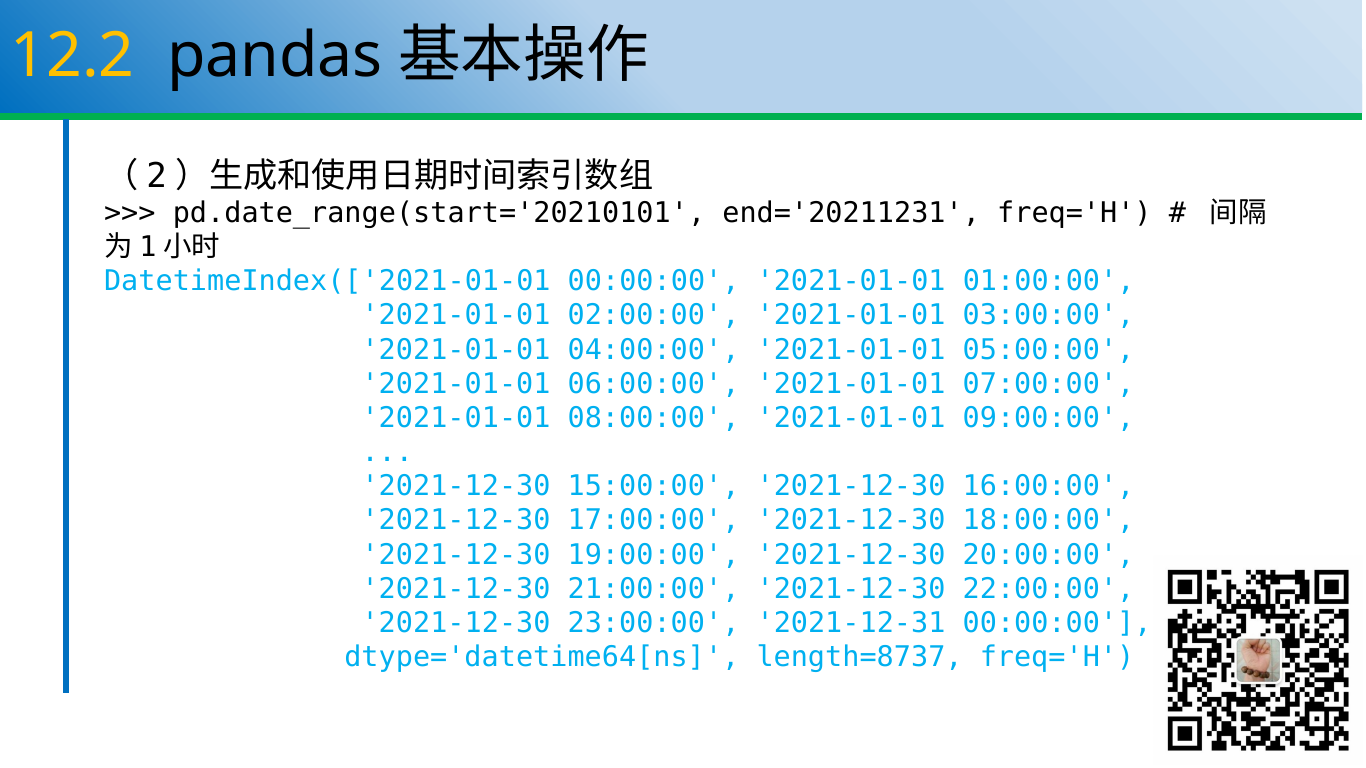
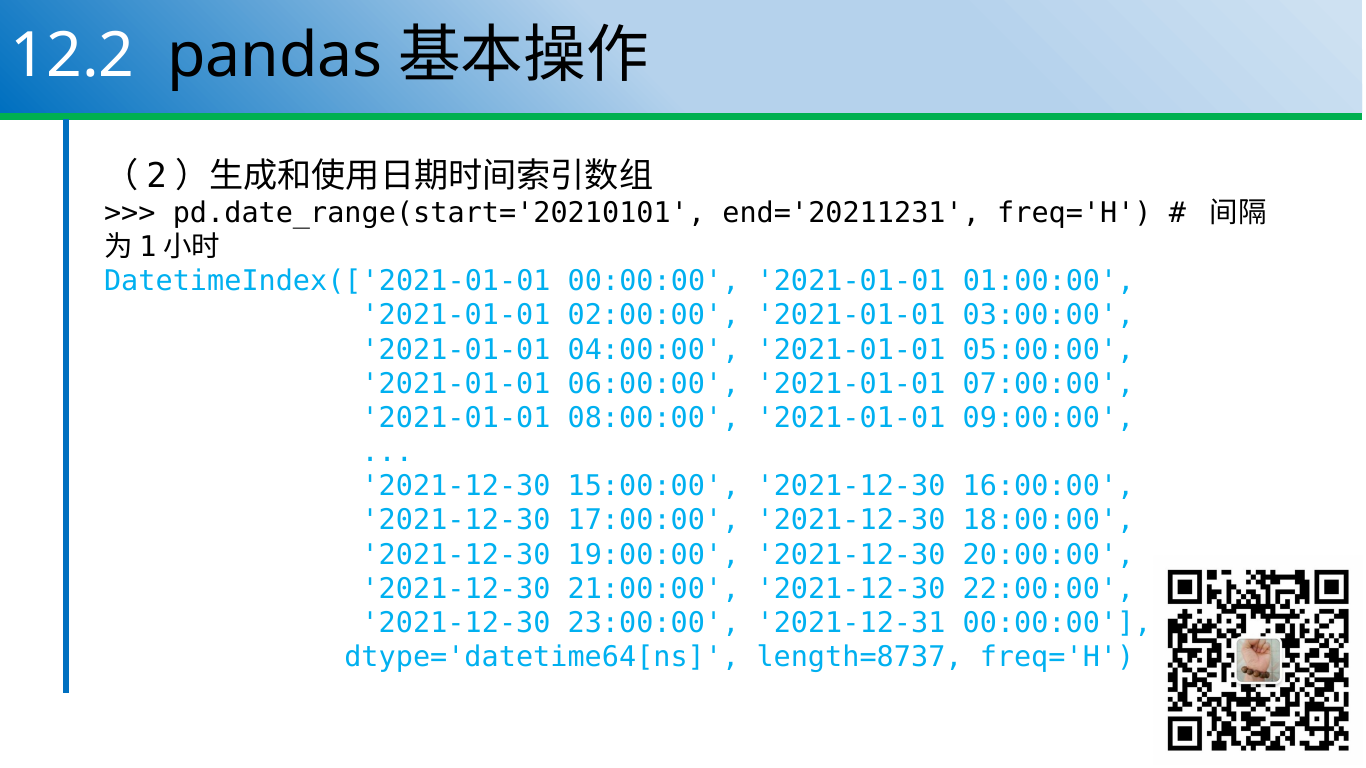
12.2 colour: yellow -> white (73, 56)
